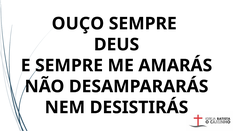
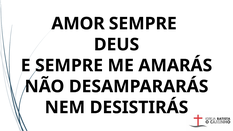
OUÇO: OUÇO -> AMOR (78, 24)
